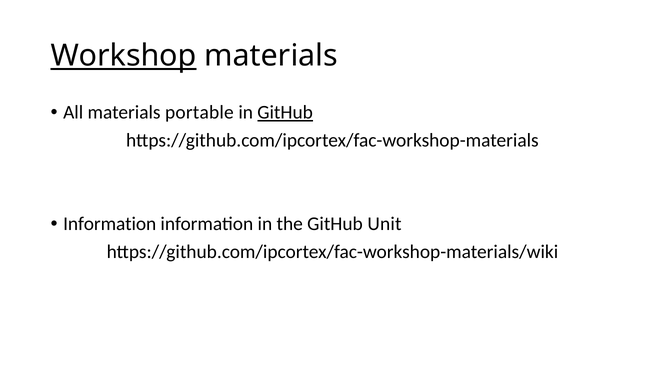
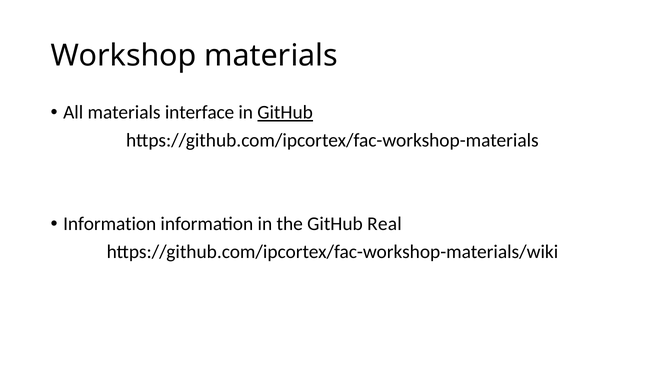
Workshop underline: present -> none (124, 56)
portable: portable -> interface (200, 112)
Unit: Unit -> Real (384, 224)
